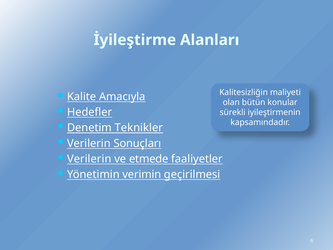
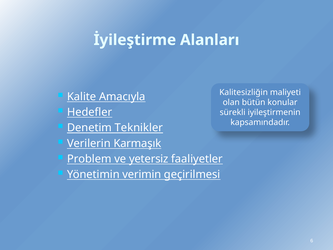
Sonuçları: Sonuçları -> Karmaşık (137, 143)
Verilerin: Verilerin -> Problem (89, 159)
etmede: etmede -> yetersiz (149, 159)
